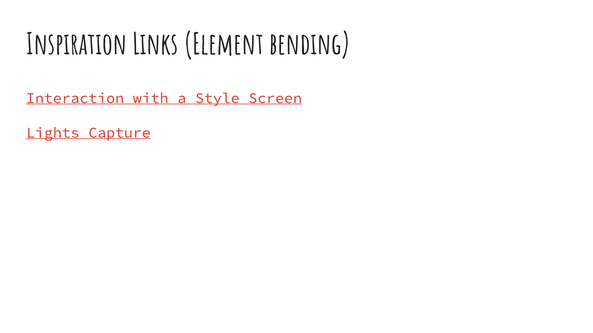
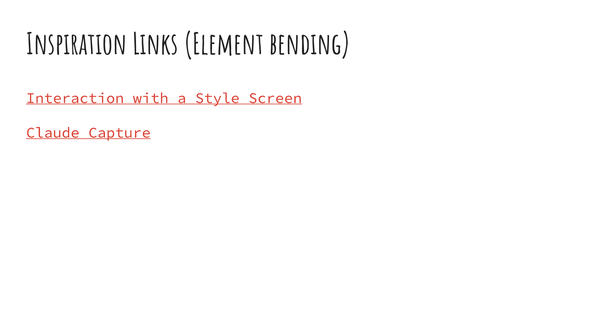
Lights: Lights -> Claude (53, 133)
